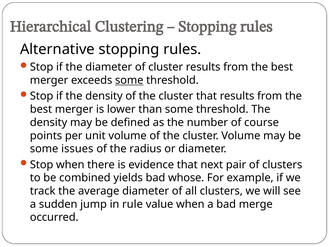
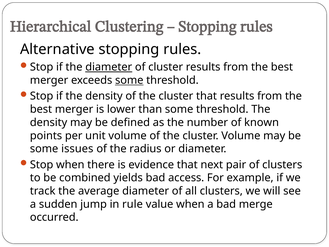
diameter underline: none -> present (109, 67)
course: course -> known (262, 122)
whose: whose -> access (186, 178)
